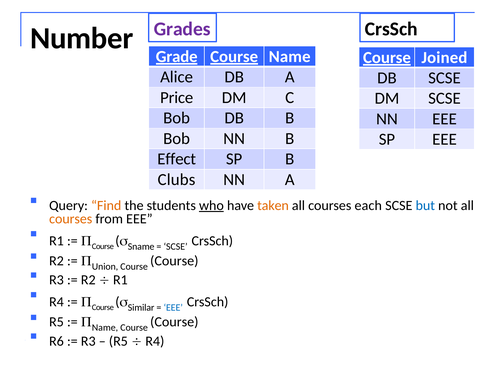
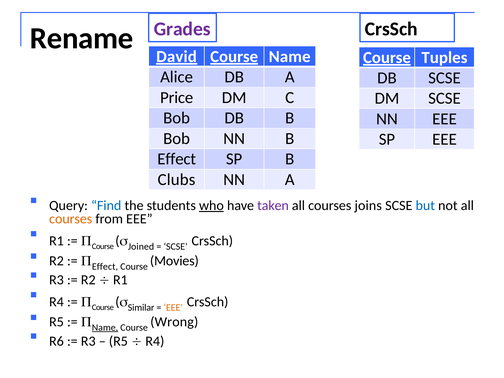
Number: Number -> Rename (82, 38)
Grade: Grade -> David (177, 57)
Joined: Joined -> Tuples (444, 58)
Find colour: orange -> blue (106, 206)
taken colour: orange -> purple (273, 206)
each: each -> joins (368, 206)
Sname: Sname -> Joined (141, 247)
Union: Union -> Effect (105, 266)
Course: Course -> Movies (174, 261)
EEE colour: blue -> orange (173, 308)
Name underline: none -> present (105, 327)
Course: Course -> Wrong (174, 322)
